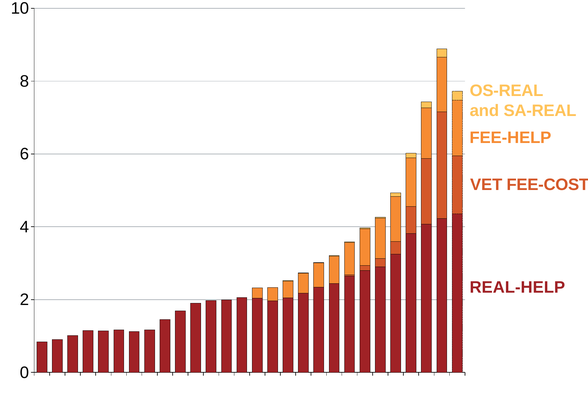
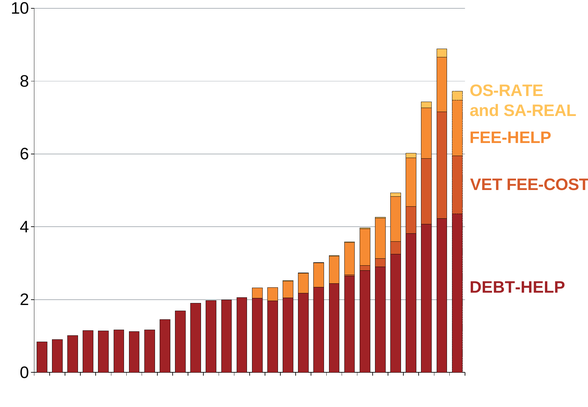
OS-REAL: OS-REAL -> OS-RATE (507, 91)
REAL-HELP: REAL-HELP -> DEBT-HELP (517, 287)
